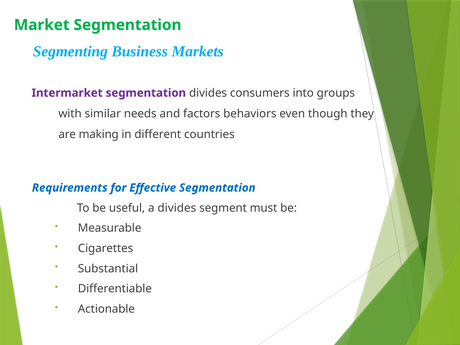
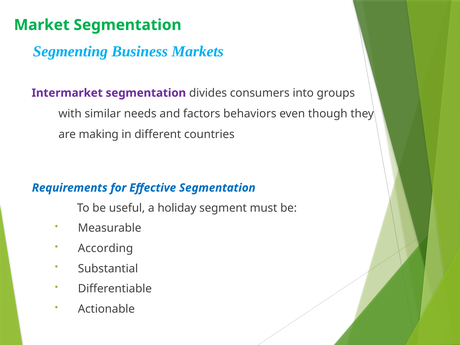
a divides: divides -> holiday (177, 208)
Cigarettes: Cigarettes -> According (106, 248)
